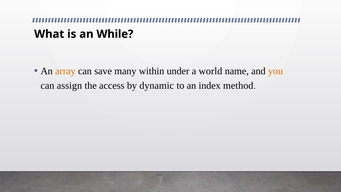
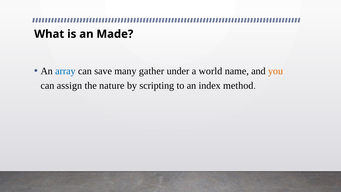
While: While -> Made (115, 34)
array colour: orange -> blue (65, 71)
within: within -> gather (152, 71)
access: access -> nature (112, 85)
dynamic: dynamic -> scripting (157, 85)
